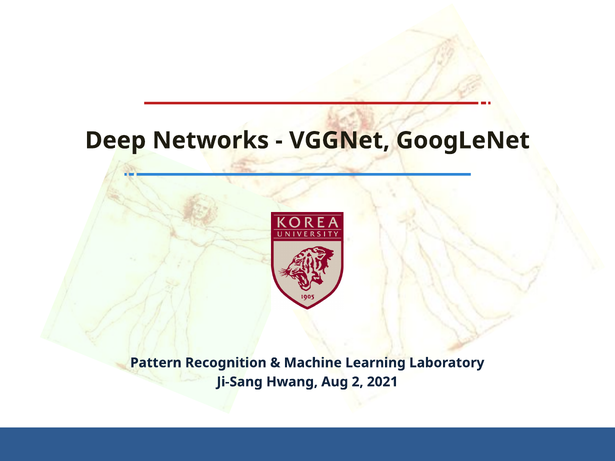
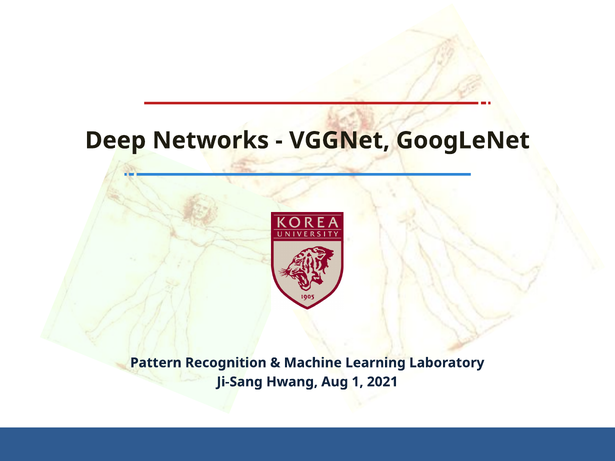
2: 2 -> 1 (358, 382)
